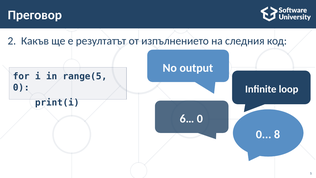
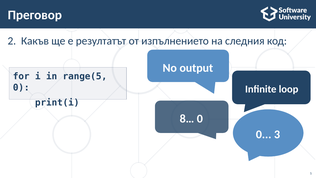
6…: 6… -> 8… (187, 119)
8: 8 -> 3 (277, 134)
